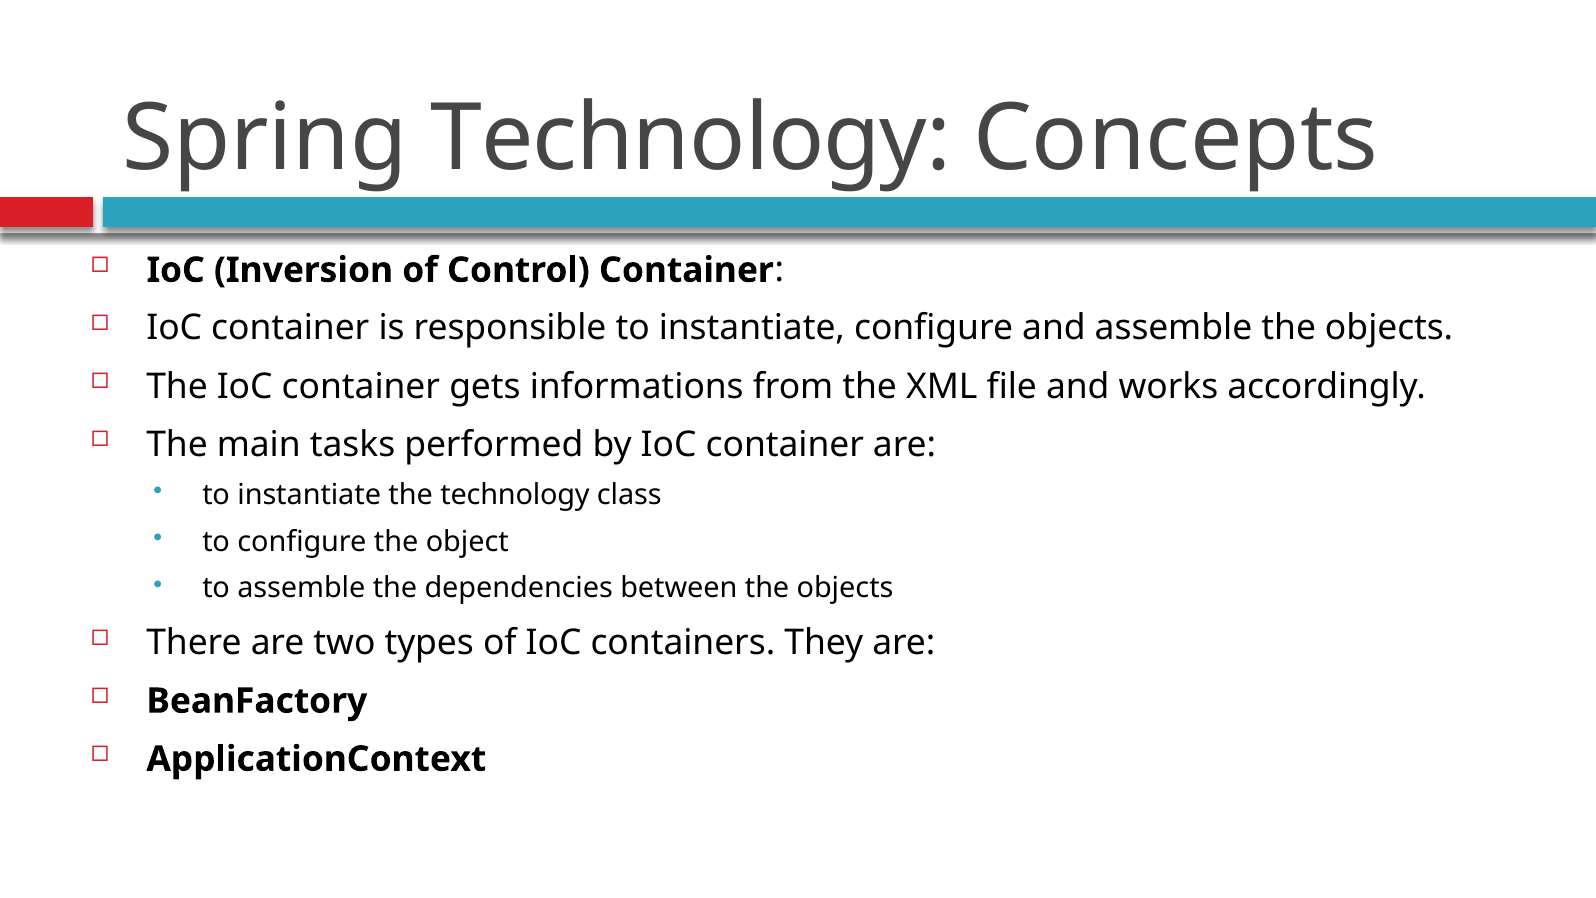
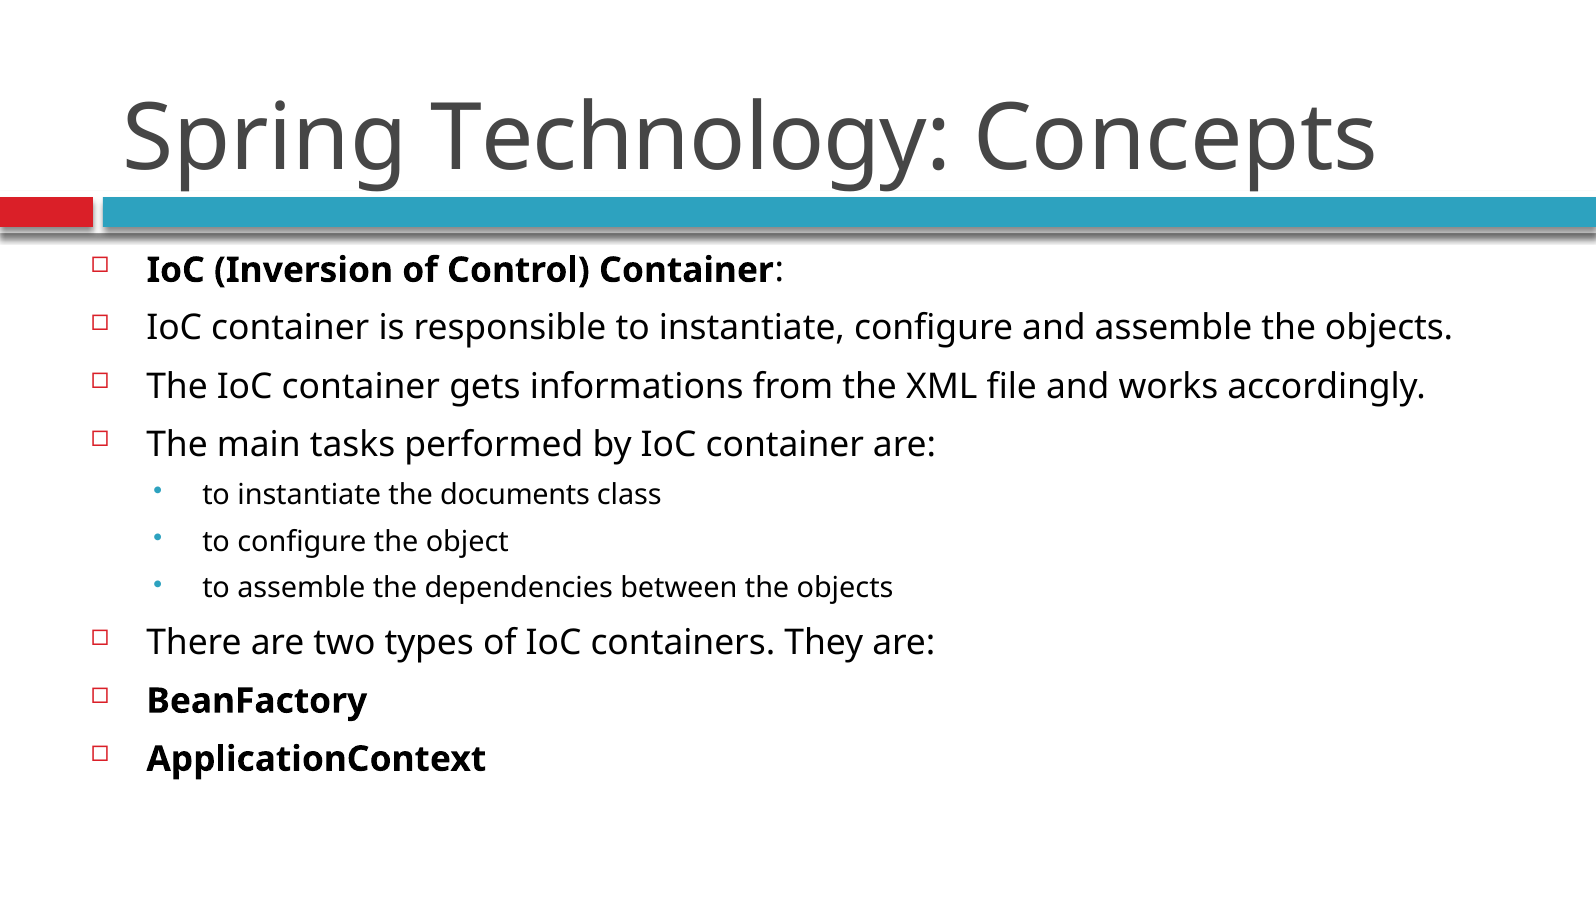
the technology: technology -> documents (515, 495)
